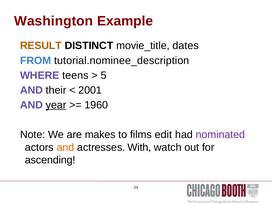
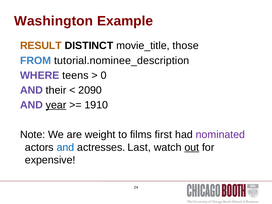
dates: dates -> those (186, 46)
5: 5 -> 0 (104, 75)
2001: 2001 -> 2090 (90, 90)
1960: 1960 -> 1910 (96, 105)
makes: makes -> weight (100, 135)
edit: edit -> first (163, 135)
and colour: orange -> blue (65, 147)
With: With -> Last (139, 147)
out underline: none -> present (192, 147)
ascending: ascending -> expensive (50, 160)
